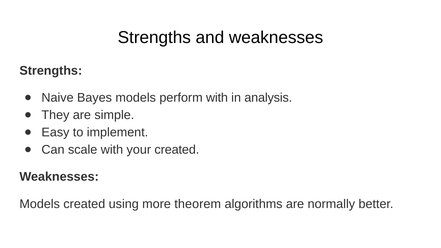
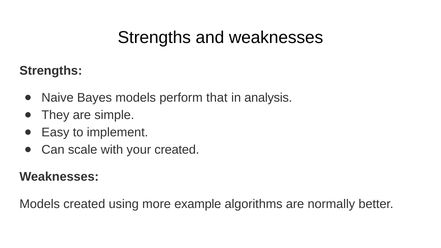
perform with: with -> that (217, 98)
theorem: theorem -> example (198, 204)
